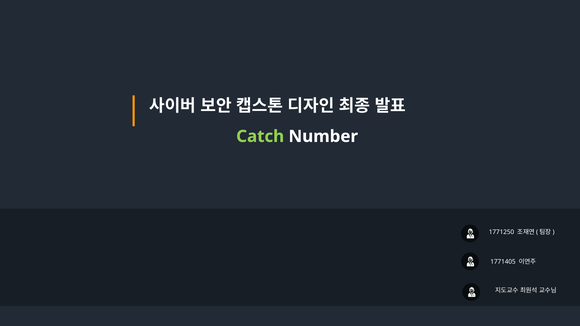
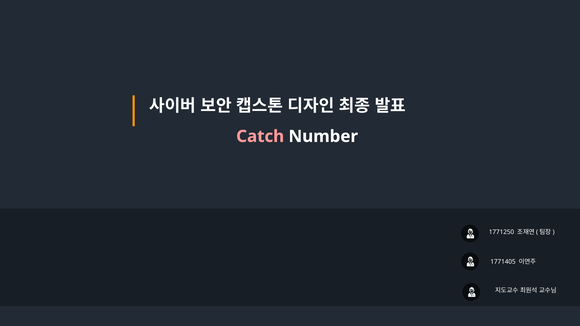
Catch colour: light green -> pink (260, 136)
